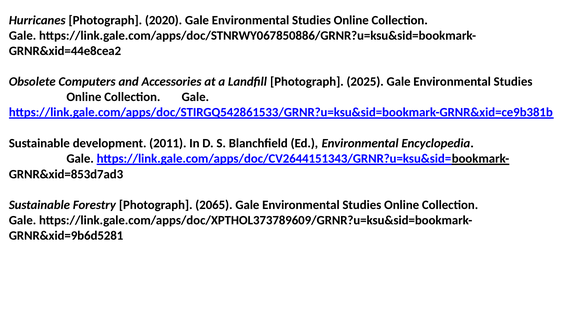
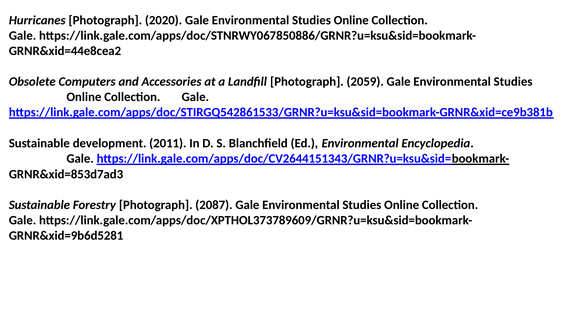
2025: 2025 -> 2059 (365, 82)
2065: 2065 -> 2087 (214, 205)
